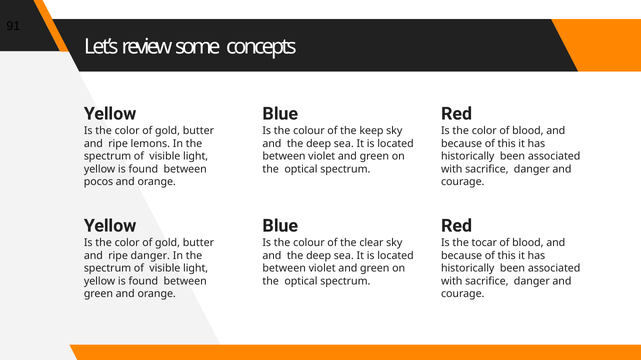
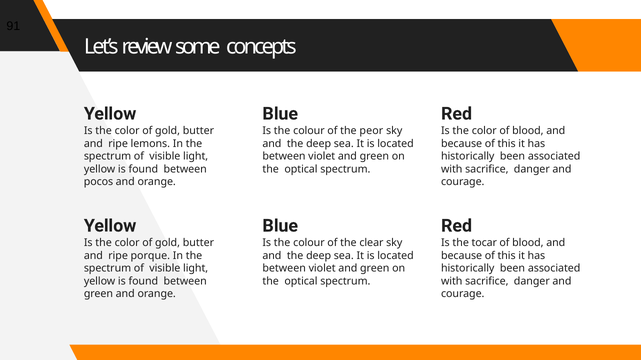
keep: keep -> peor (371, 131)
ripe danger: danger -> porque (150, 256)
